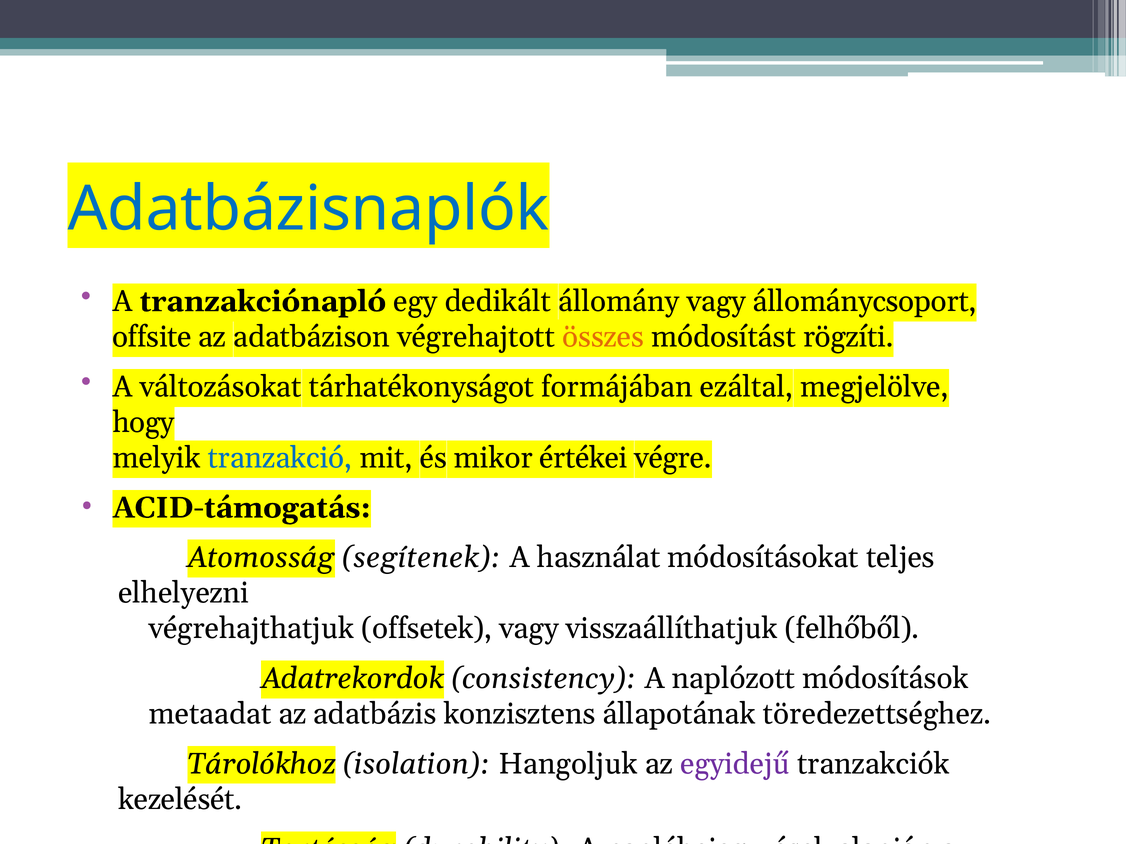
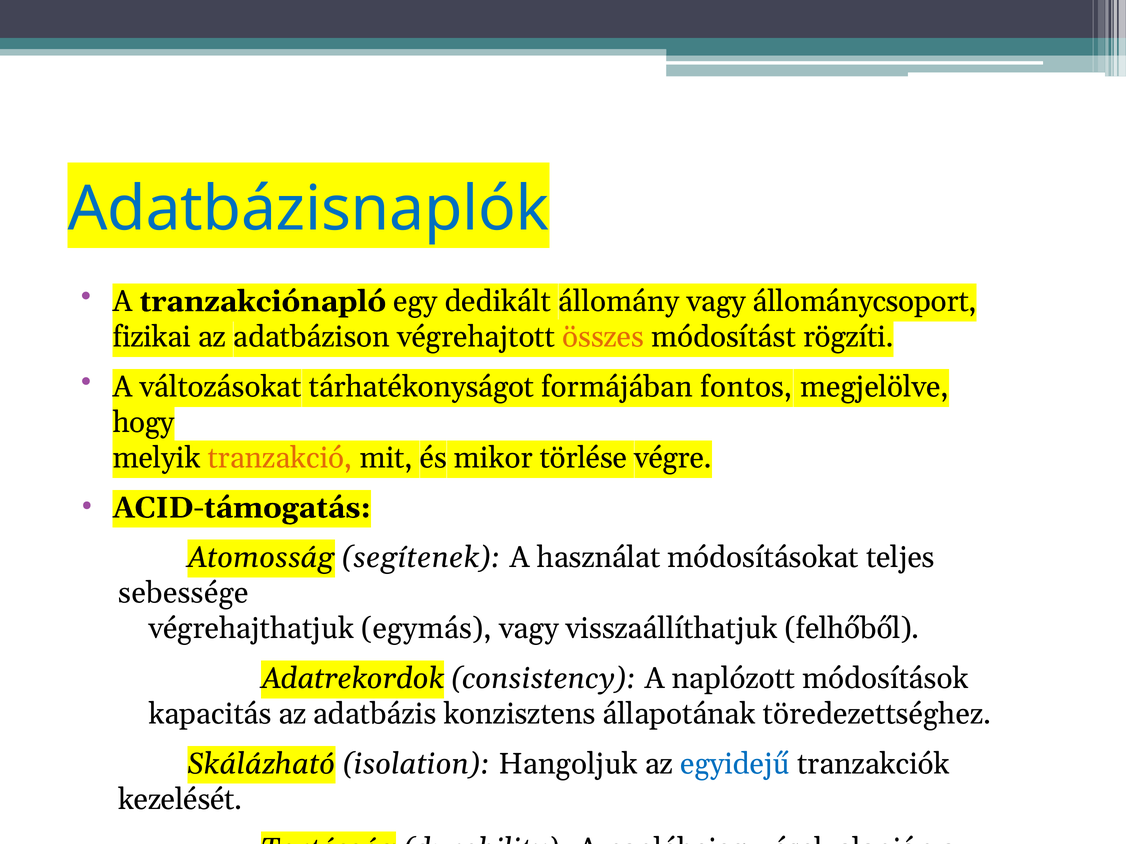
offsite: offsite -> fizikai (152, 337)
ezáltal: ezáltal -> fontos (746, 387)
tranzakció colour: blue -> orange (280, 458)
értékei: értékei -> törlése (583, 458)
elhelyezni: elhelyezni -> sebessége (183, 593)
offsetek: offsetek -> egymás (427, 629)
metaadat: metaadat -> kapacitás (210, 714)
Tárolókhoz: Tárolókhoz -> Skálázható (261, 764)
egyidejű colour: purple -> blue (735, 764)
